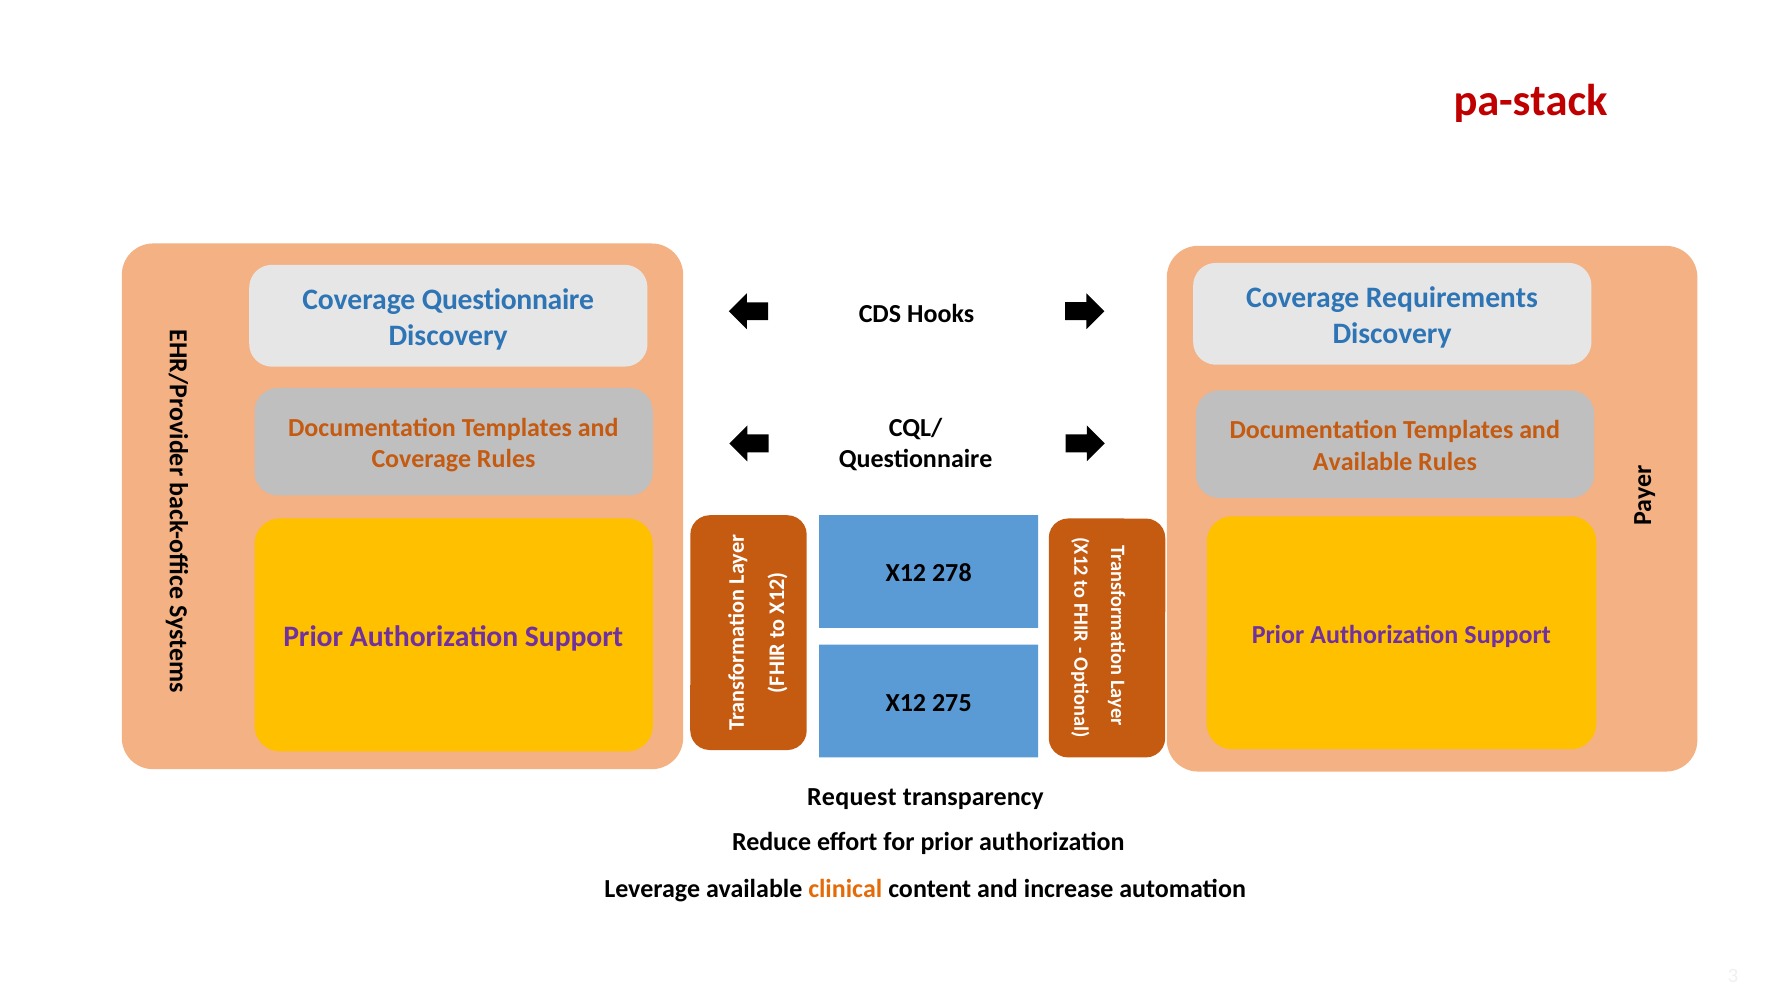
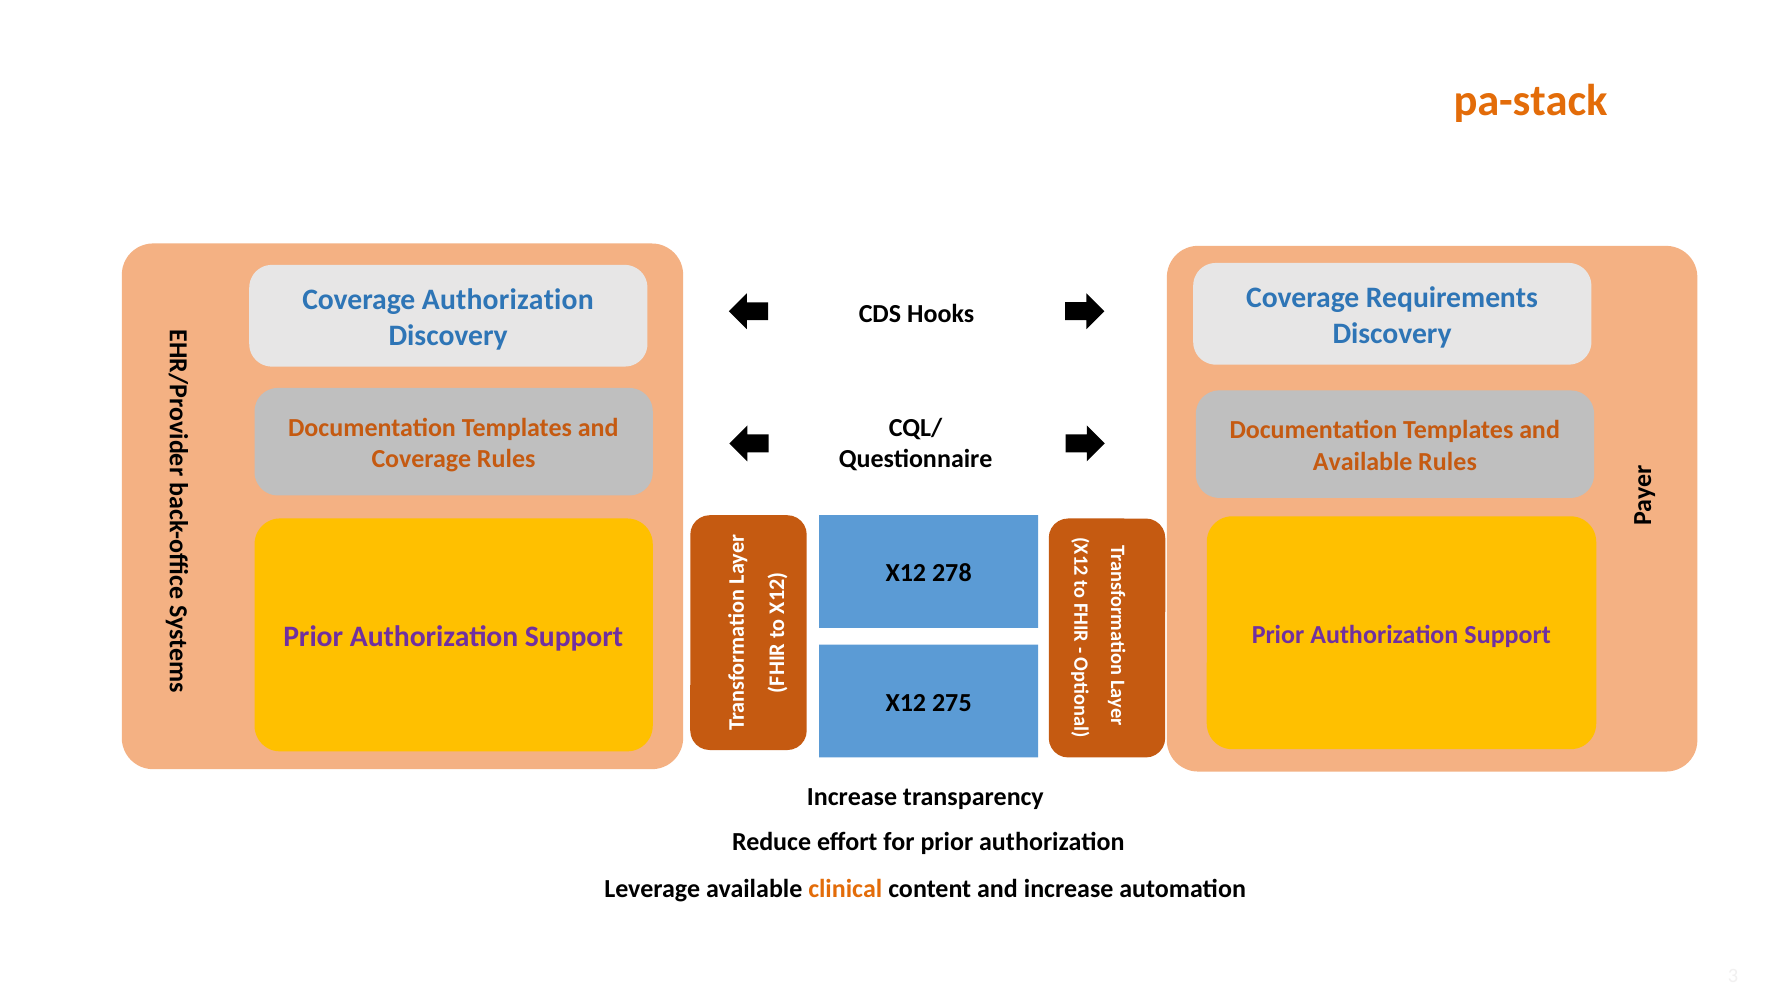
pa-stack colour: red -> orange (1530, 101)
Coverage Questionnaire: Questionnaire -> Authorization (508, 300)
Request: Request -> Increase (852, 797)
